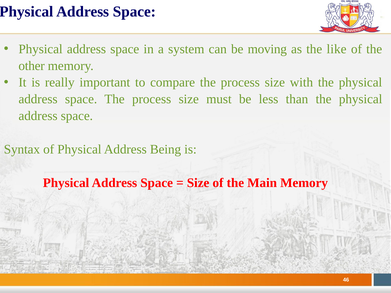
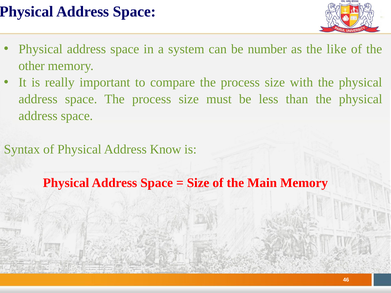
moving: moving -> number (267, 49)
Being: Being -> Know (166, 149)
